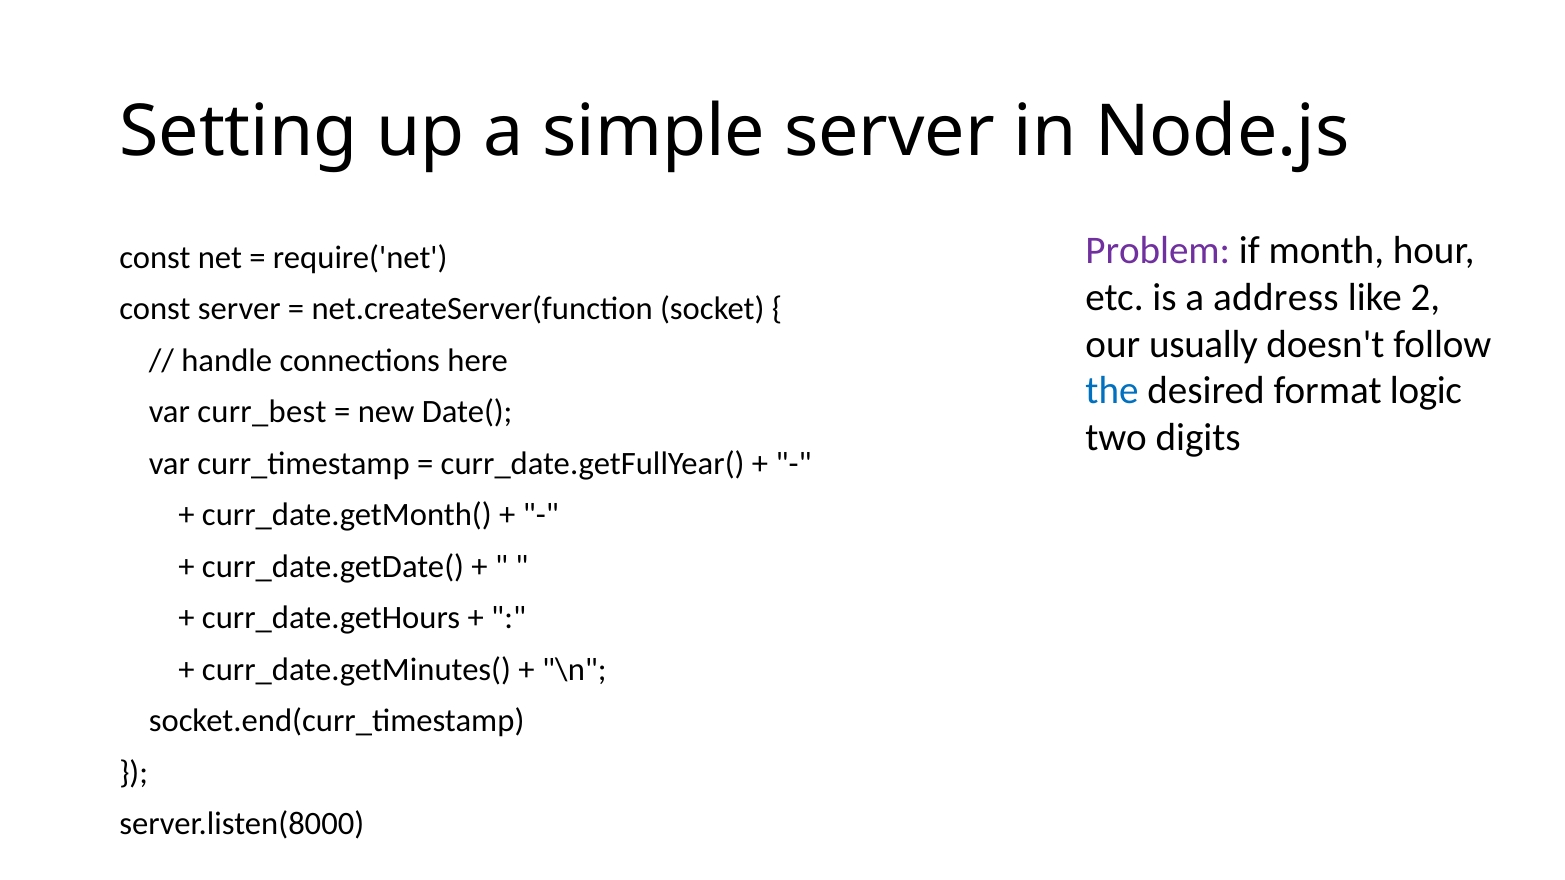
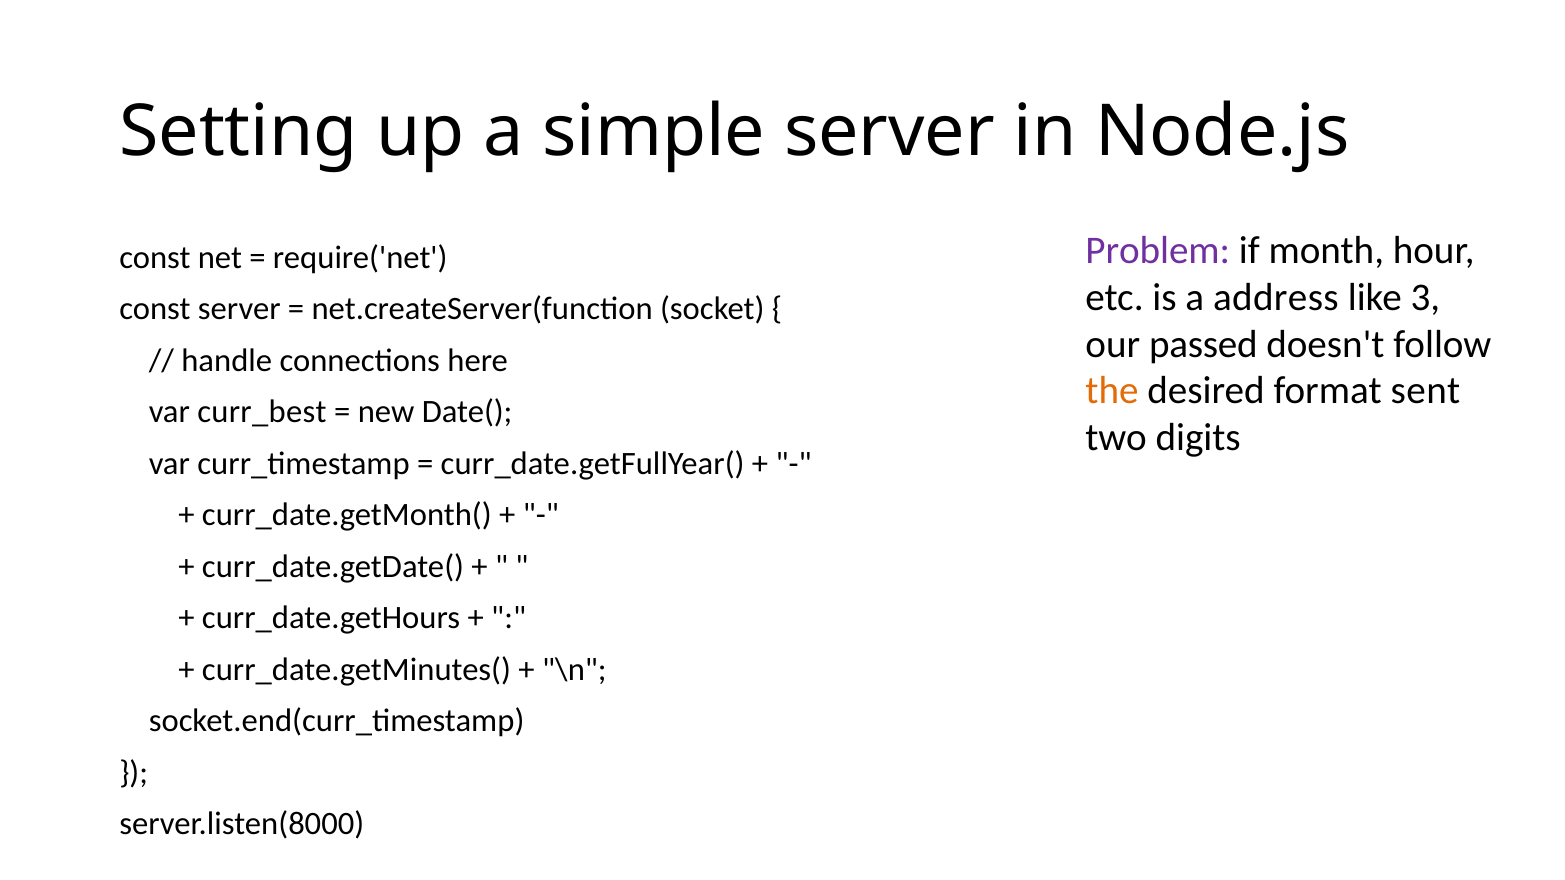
2: 2 -> 3 (1425, 297)
usually: usually -> passed (1203, 344)
the colour: blue -> orange (1112, 391)
logic: logic -> sent (1426, 391)
